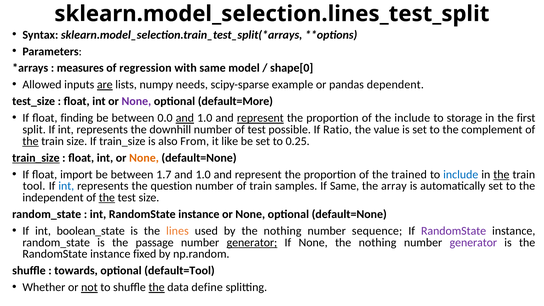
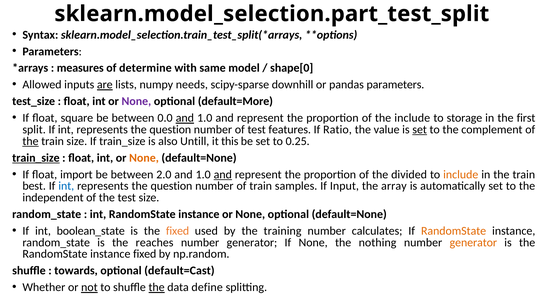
sklearn.model_selection.lines_test_split: sklearn.model_selection.lines_test_split -> sklearn.model_selection.part_test_split (272, 14)
regression: regression -> determine (145, 68)
example: example -> downhill (293, 85)
pandas dependent: dependent -> parameters (395, 85)
finding: finding -> square (77, 118)
represent underline: present -> none (260, 118)
downhill: downhill -> question (170, 130)
possible: possible -> features (290, 130)
set underline: none -> present (420, 130)
From: From -> Untill (195, 141)
like: like -> this (230, 141)
1.7: 1.7 -> 2.0 (164, 174)
and underline: none -> present (223, 174)
trained: trained -> divided (409, 174)
include colour: blue -> orange (461, 174)
the underline: present -> none (501, 174)
tool: tool -> best (34, 186)
If Same: Same -> Input (344, 186)
the underline: present -> none (107, 198)
the lines: lines -> fixed (178, 231)
by the nothing: nothing -> training (283, 231)
sequence: sequence -> calculates (377, 231)
RandomState colour: purple -> orange (454, 231)
passage: passage -> reaches (155, 242)
generator underline: present -> none (252, 242)
generator colour: purple -> orange (473, 242)
default=Tool: default=Tool -> default=Cast (179, 271)
